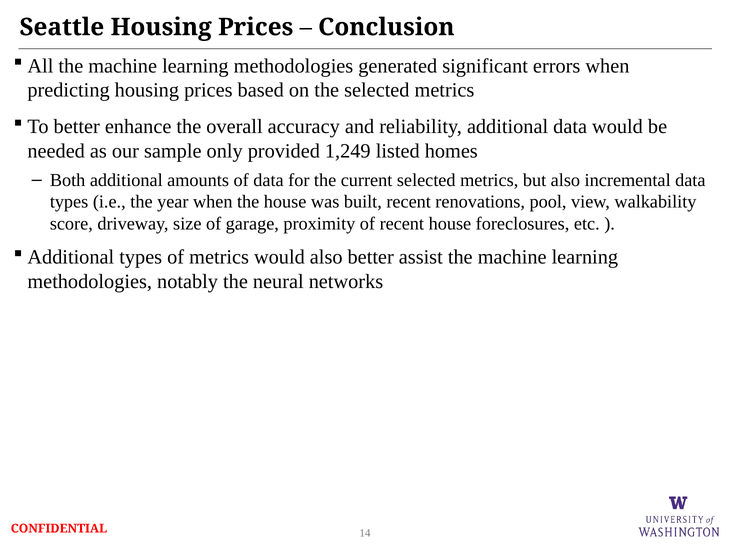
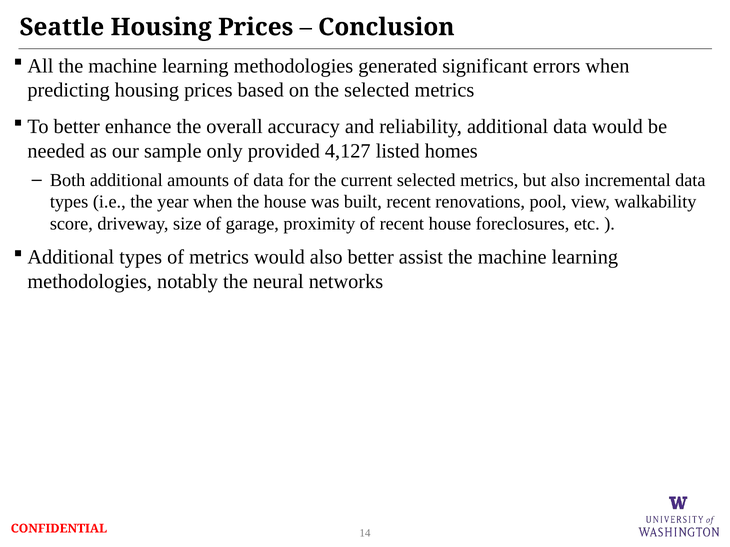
1,249: 1,249 -> 4,127 (348, 151)
